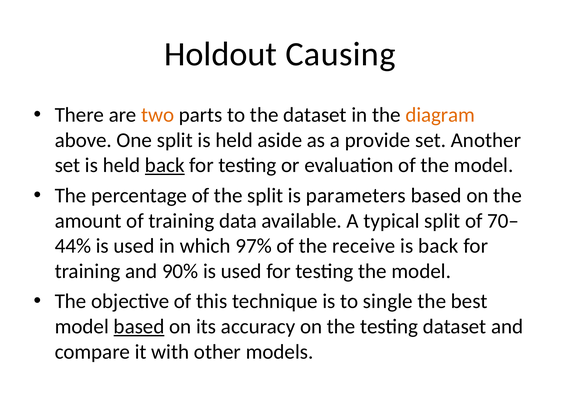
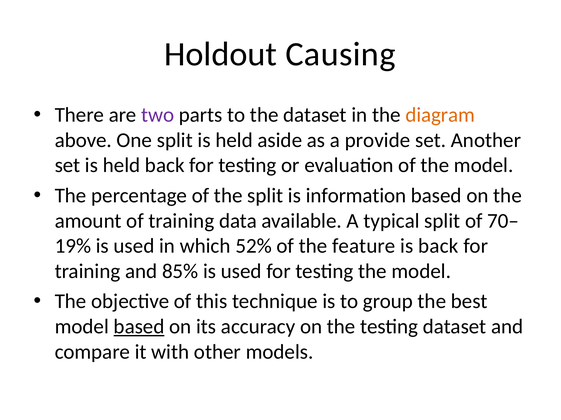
two colour: orange -> purple (158, 115)
back underline: present -> none (165, 166)
parameters: parameters -> information (356, 196)
44%: 44% -> 19% (73, 246)
97%: 97% -> 52% (254, 246)
receive: receive -> feature (364, 246)
90%: 90% -> 85% (180, 272)
single: single -> group (388, 302)
